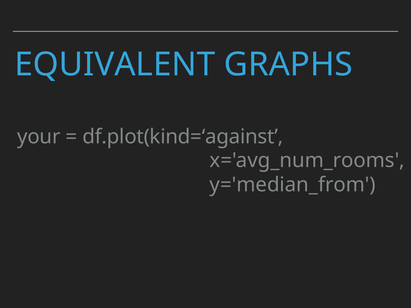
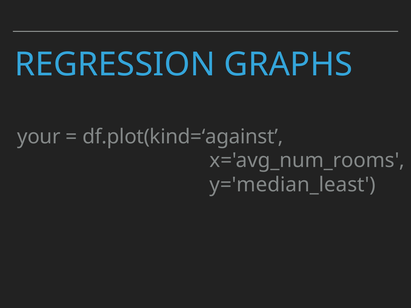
EQUIVALENT: EQUIVALENT -> REGRESSION (115, 65)
y='median_from: y='median_from -> y='median_least (293, 185)
